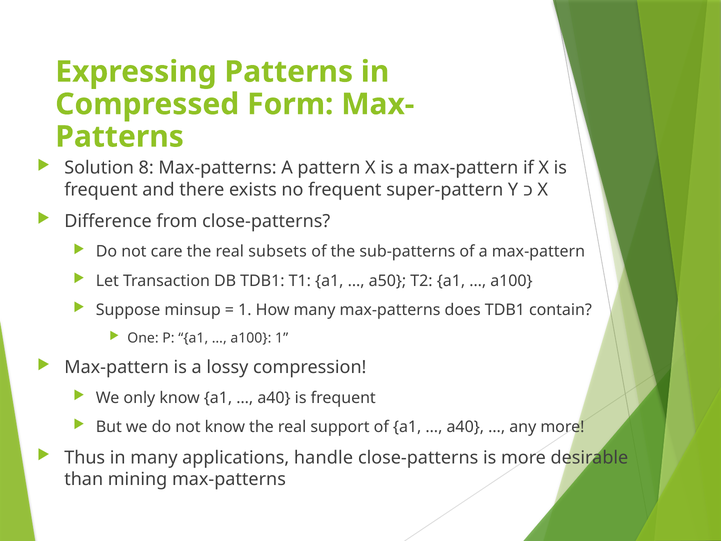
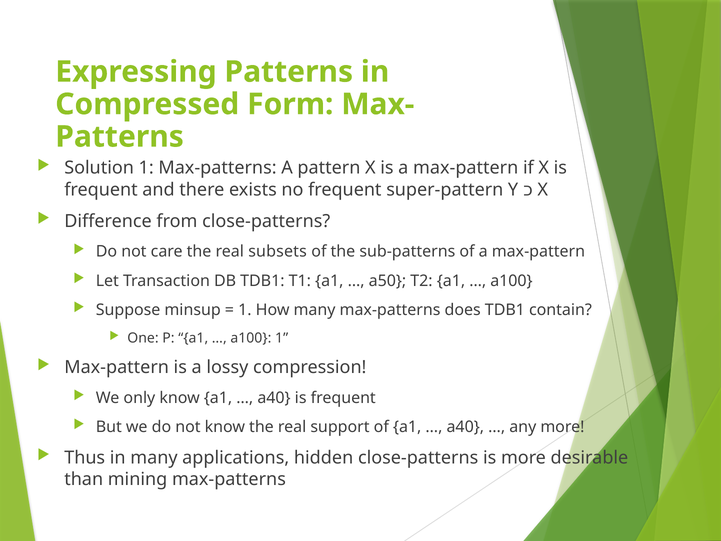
Solution 8: 8 -> 1 (146, 168)
handle: handle -> hidden (324, 457)
